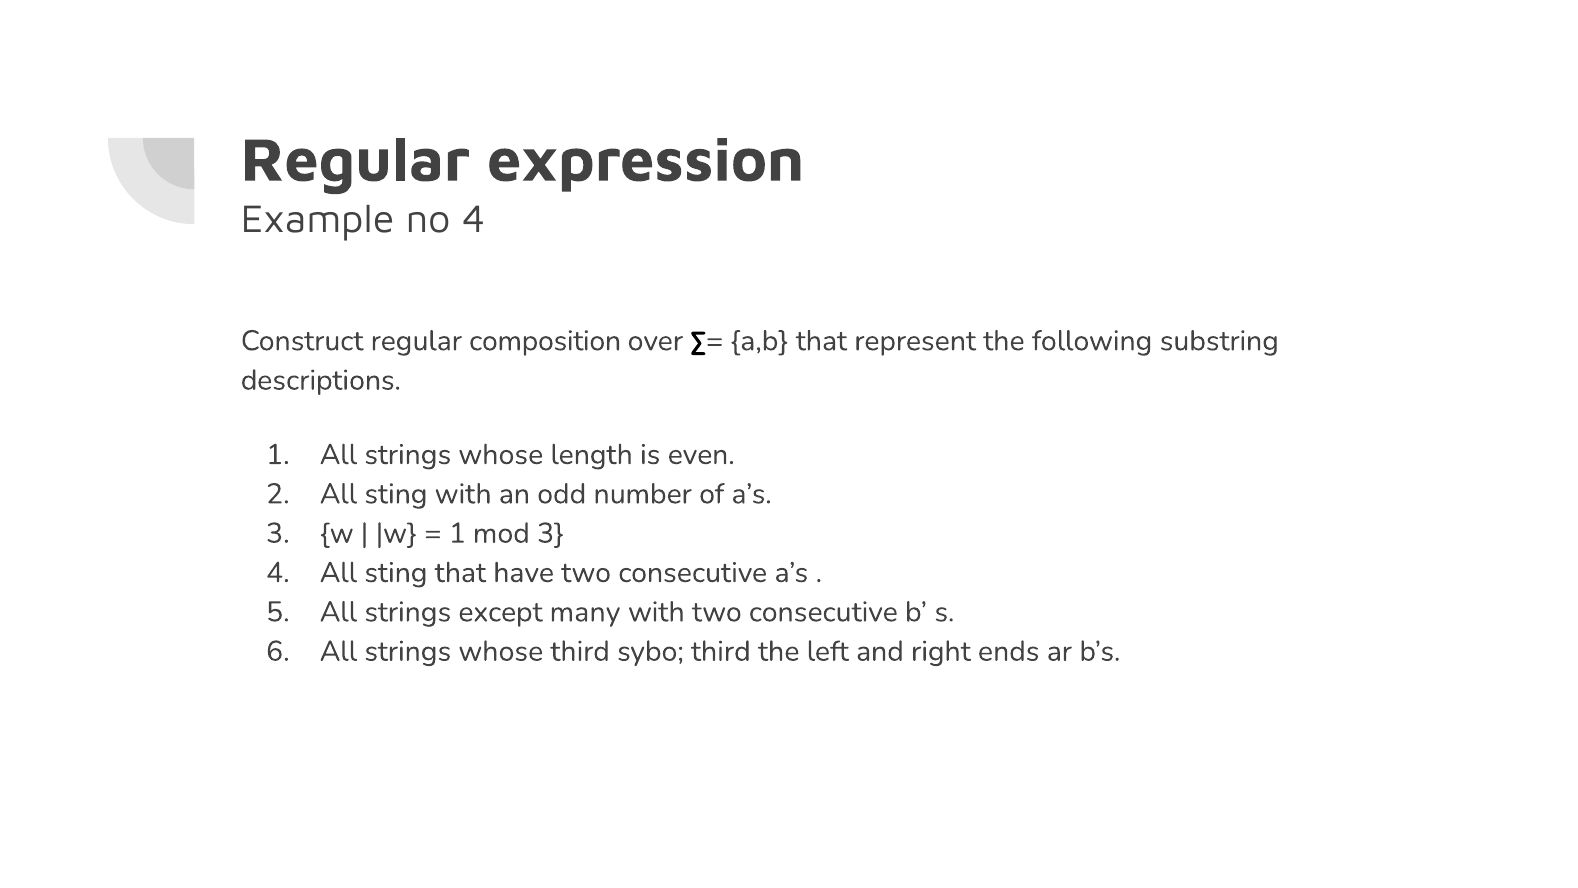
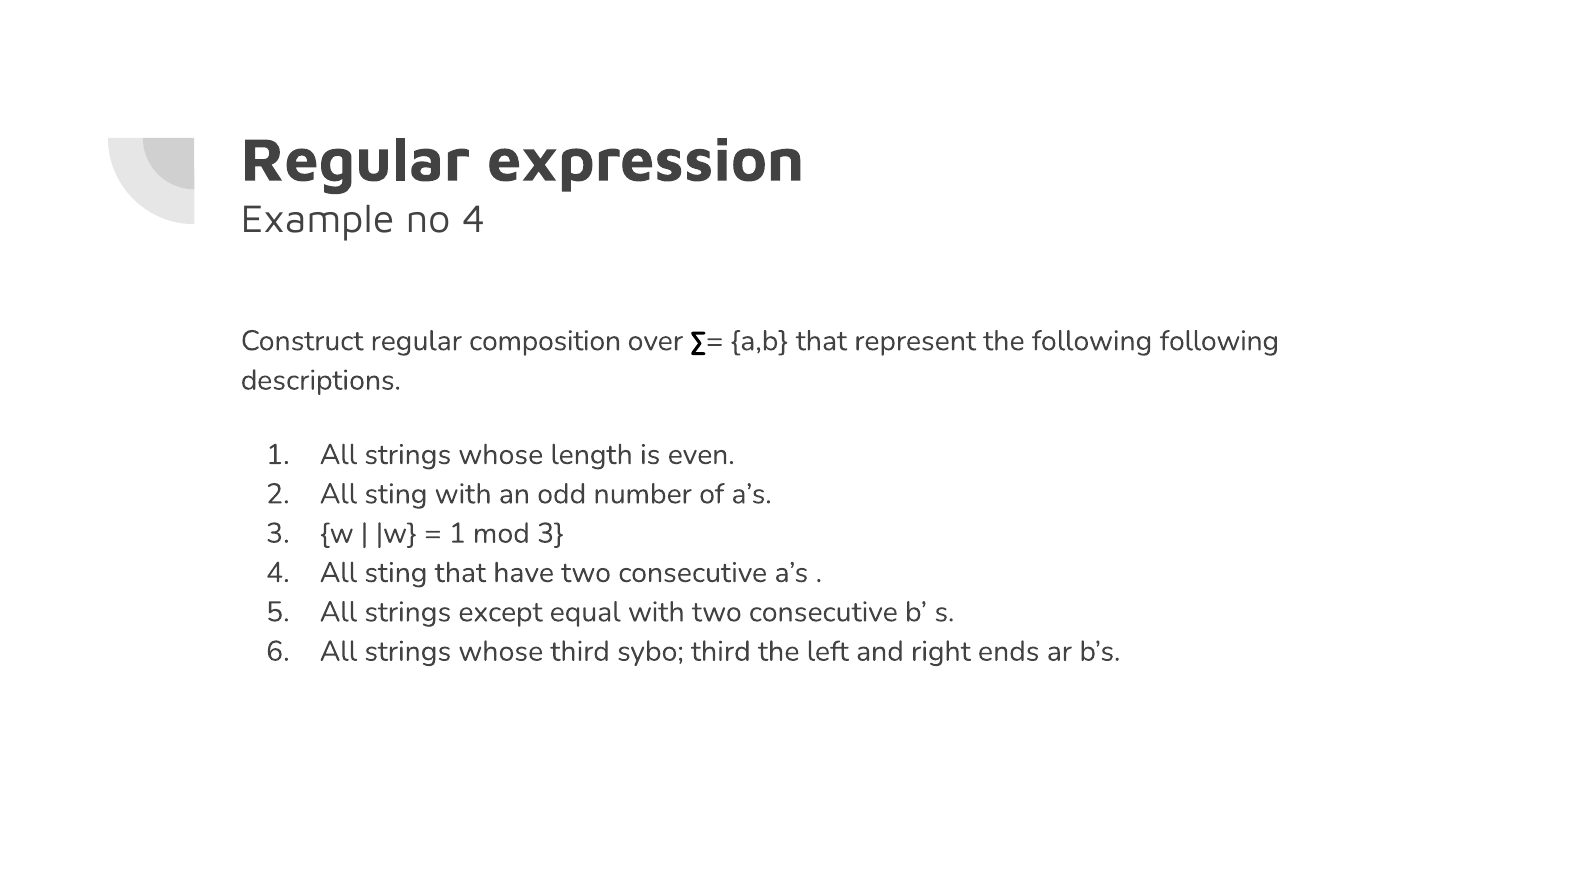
following substring: substring -> following (1219, 341)
many: many -> equal (585, 612)
